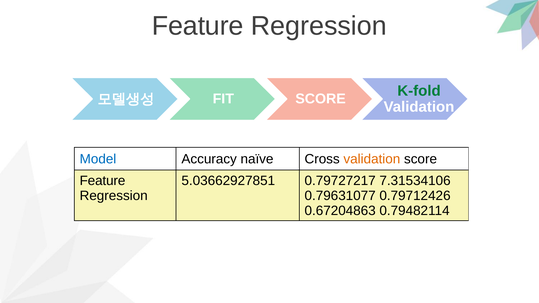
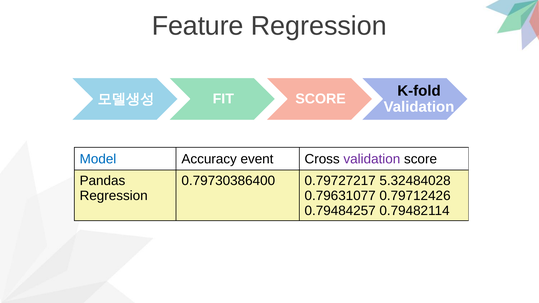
K-fold colour: green -> black (419, 91)
naïve: naïve -> event (257, 159)
validation colour: orange -> purple (372, 159)
Feature: Feature -> Pandas (102, 181)
5.03662927851: 5.03662927851 -> 0.79730386400 (228, 181)
7.31534106: 7.31534106 -> 5.32484028 (415, 181)
0.67204863: 0.67204863 -> 0.79484257 (340, 211)
